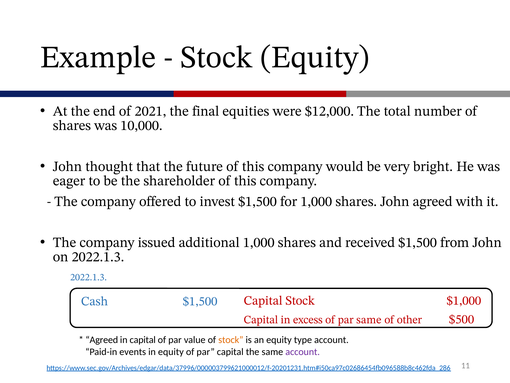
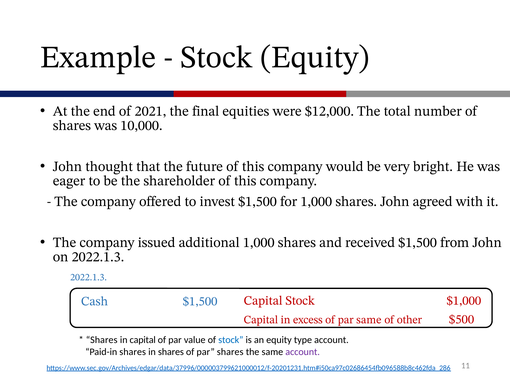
Agreed: Agreed -> Shares (102, 340)
stock colour: orange -> blue (231, 340)
Paid-in events: events -> shares (133, 351)
in equity: equity -> shares (171, 351)
par capital: capital -> shares (230, 351)
